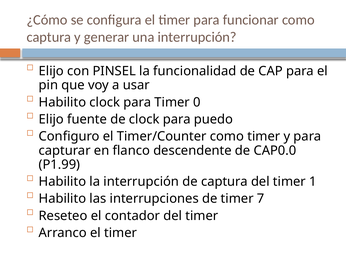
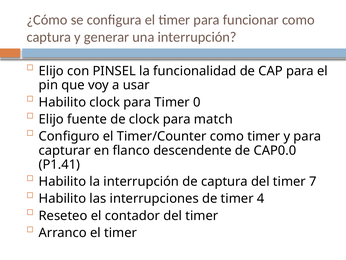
puedo: puedo -> match (213, 119)
P1.99: P1.99 -> P1.41 (59, 164)
1: 1 -> 7 (313, 181)
7: 7 -> 4 (261, 198)
